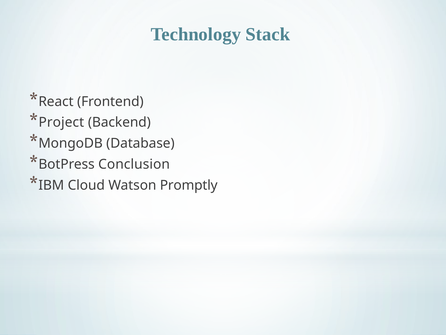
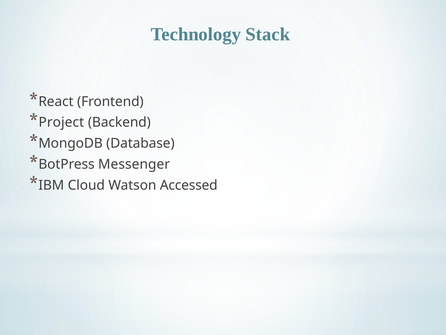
Conclusion: Conclusion -> Messenger (134, 164)
Promptly: Promptly -> Accessed (189, 185)
